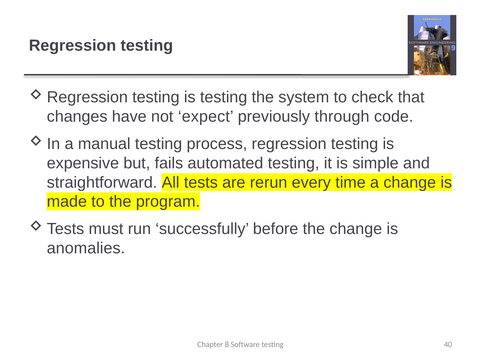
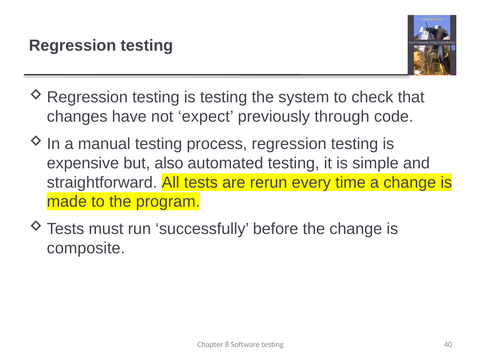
fails: fails -> also (169, 163)
anomalies: anomalies -> composite (86, 248)
